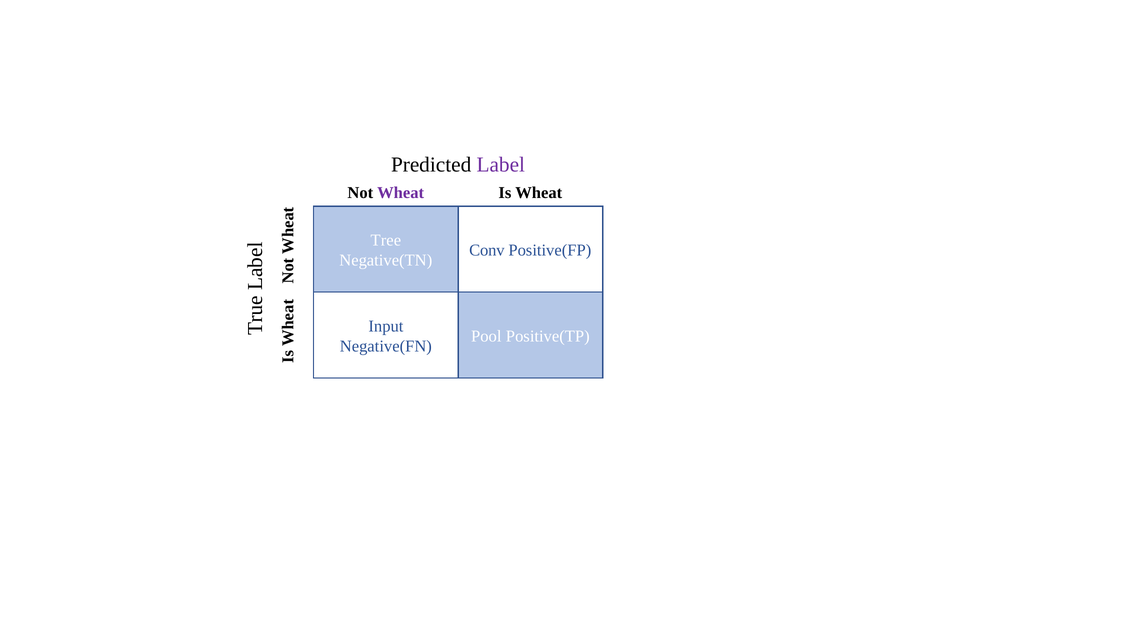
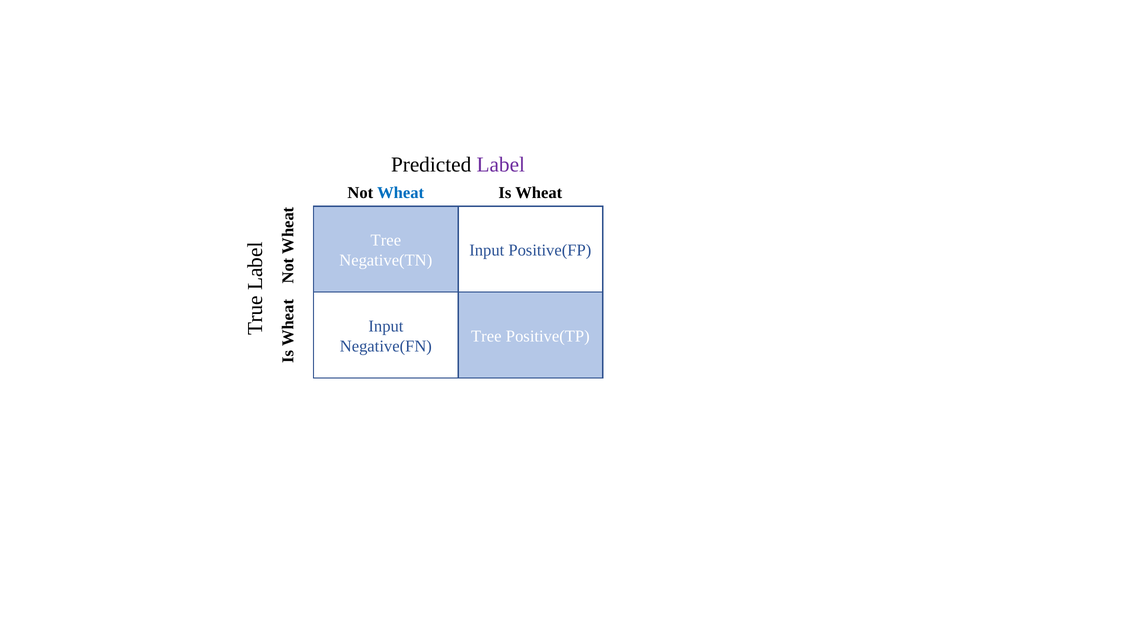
Wheat colour: purple -> blue (401, 193)
Conv: Conv -> Input (487, 250)
Pool: Pool -> Tree (486, 336)
